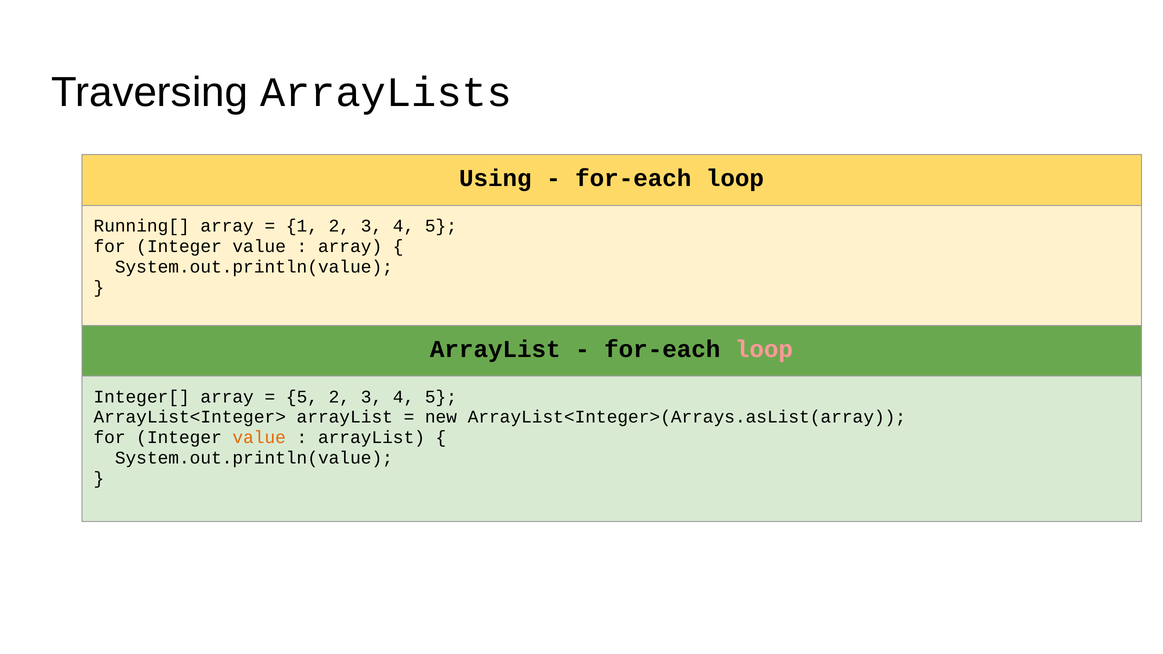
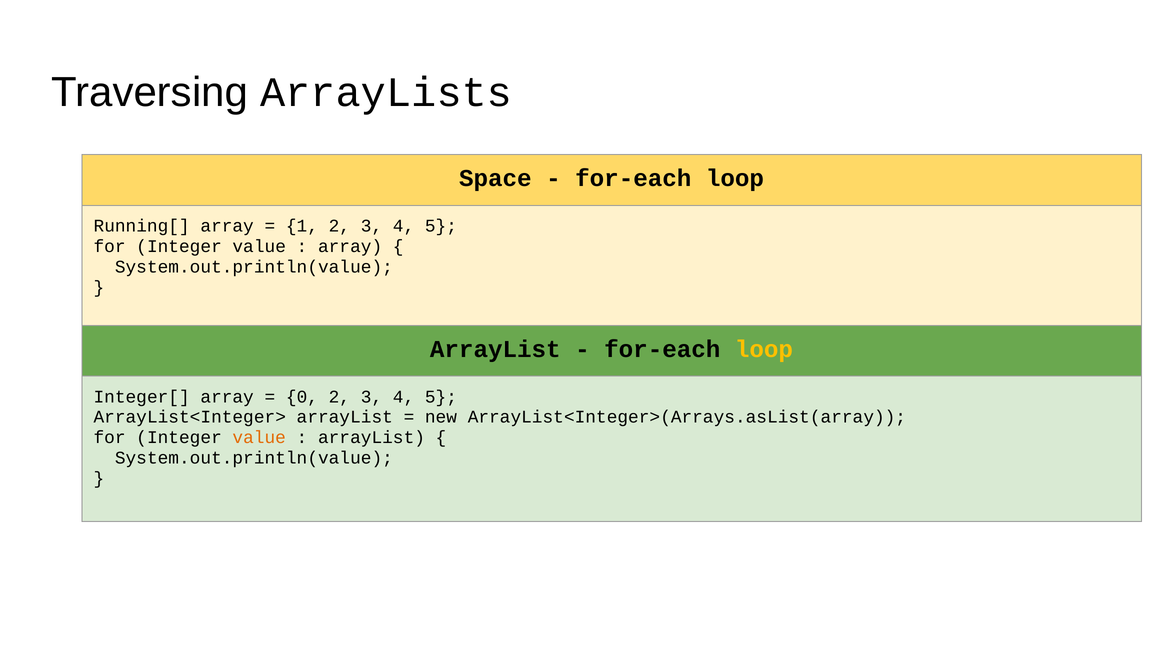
Using: Using -> Space (495, 178)
loop colour: pink -> yellow (764, 349)
5: 5 -> 0 (302, 397)
